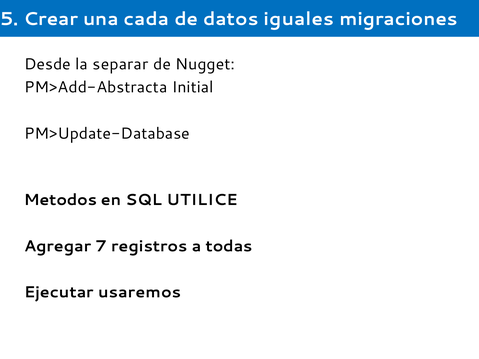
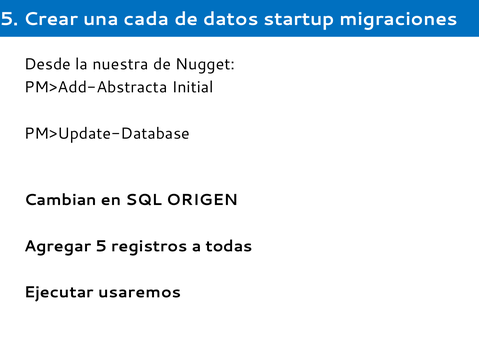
iguales: iguales -> startup (299, 19)
separar: separar -> nuestra (120, 64)
Metodos: Metodos -> Cambian (60, 200)
UTILICE: UTILICE -> ORIGEN (202, 200)
Agregar 7: 7 -> 5 (101, 246)
